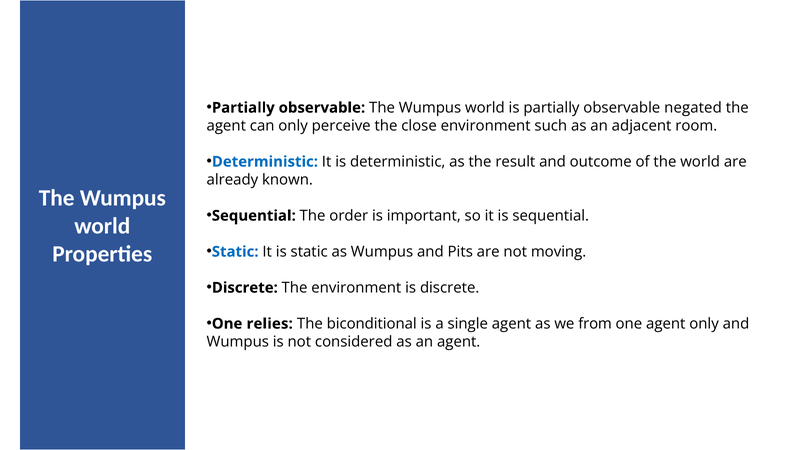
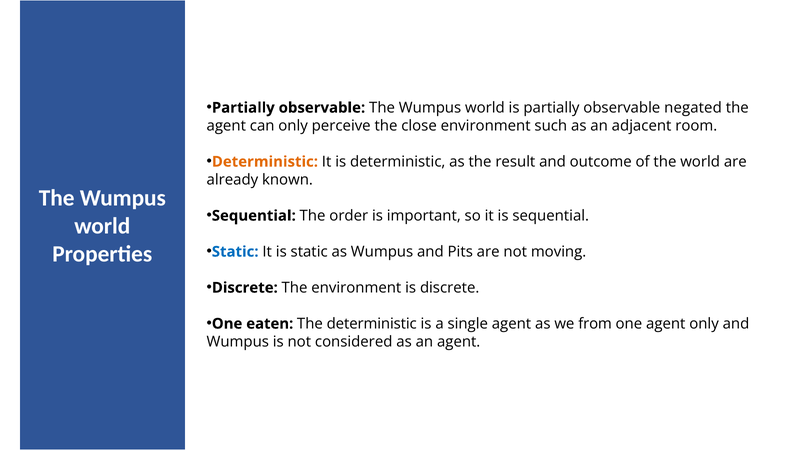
Deterministic colour: blue -> orange (265, 162)
relies: relies -> eaten (270, 323)
The biconditional: biconditional -> deterministic (372, 323)
